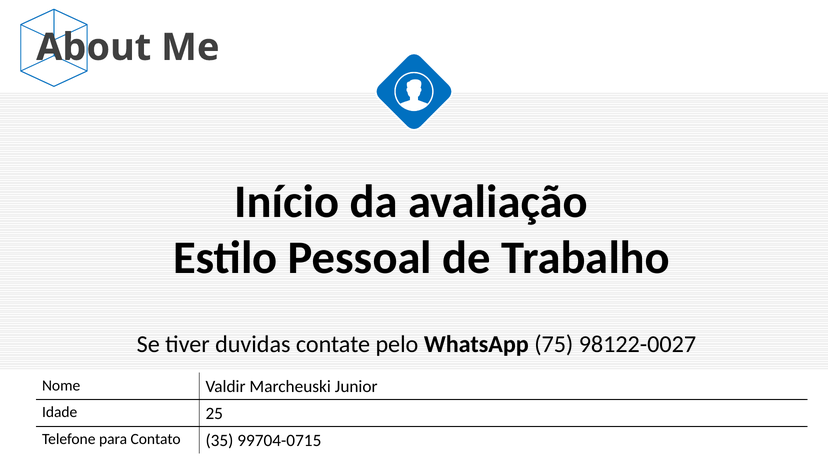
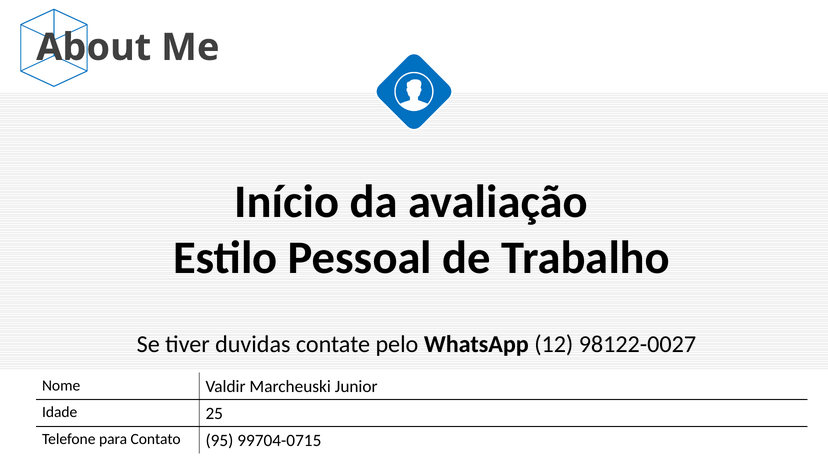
75: 75 -> 12 (554, 344)
35: 35 -> 95 (219, 440)
